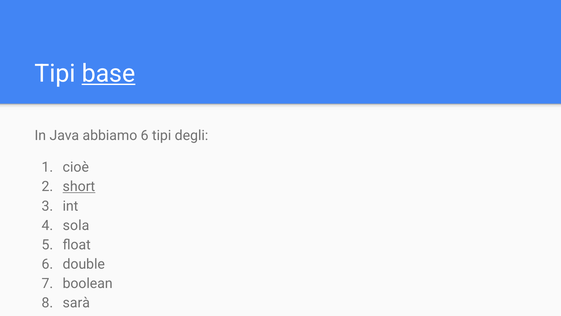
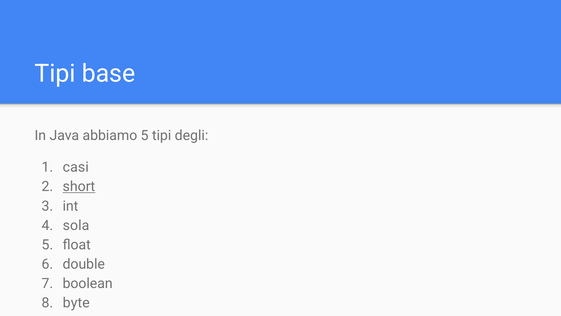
base underline: present -> none (109, 74)
abbiamo 6: 6 -> 5 (145, 135)
cioè: cioè -> casi (76, 167)
sarà: sarà -> byte (76, 303)
